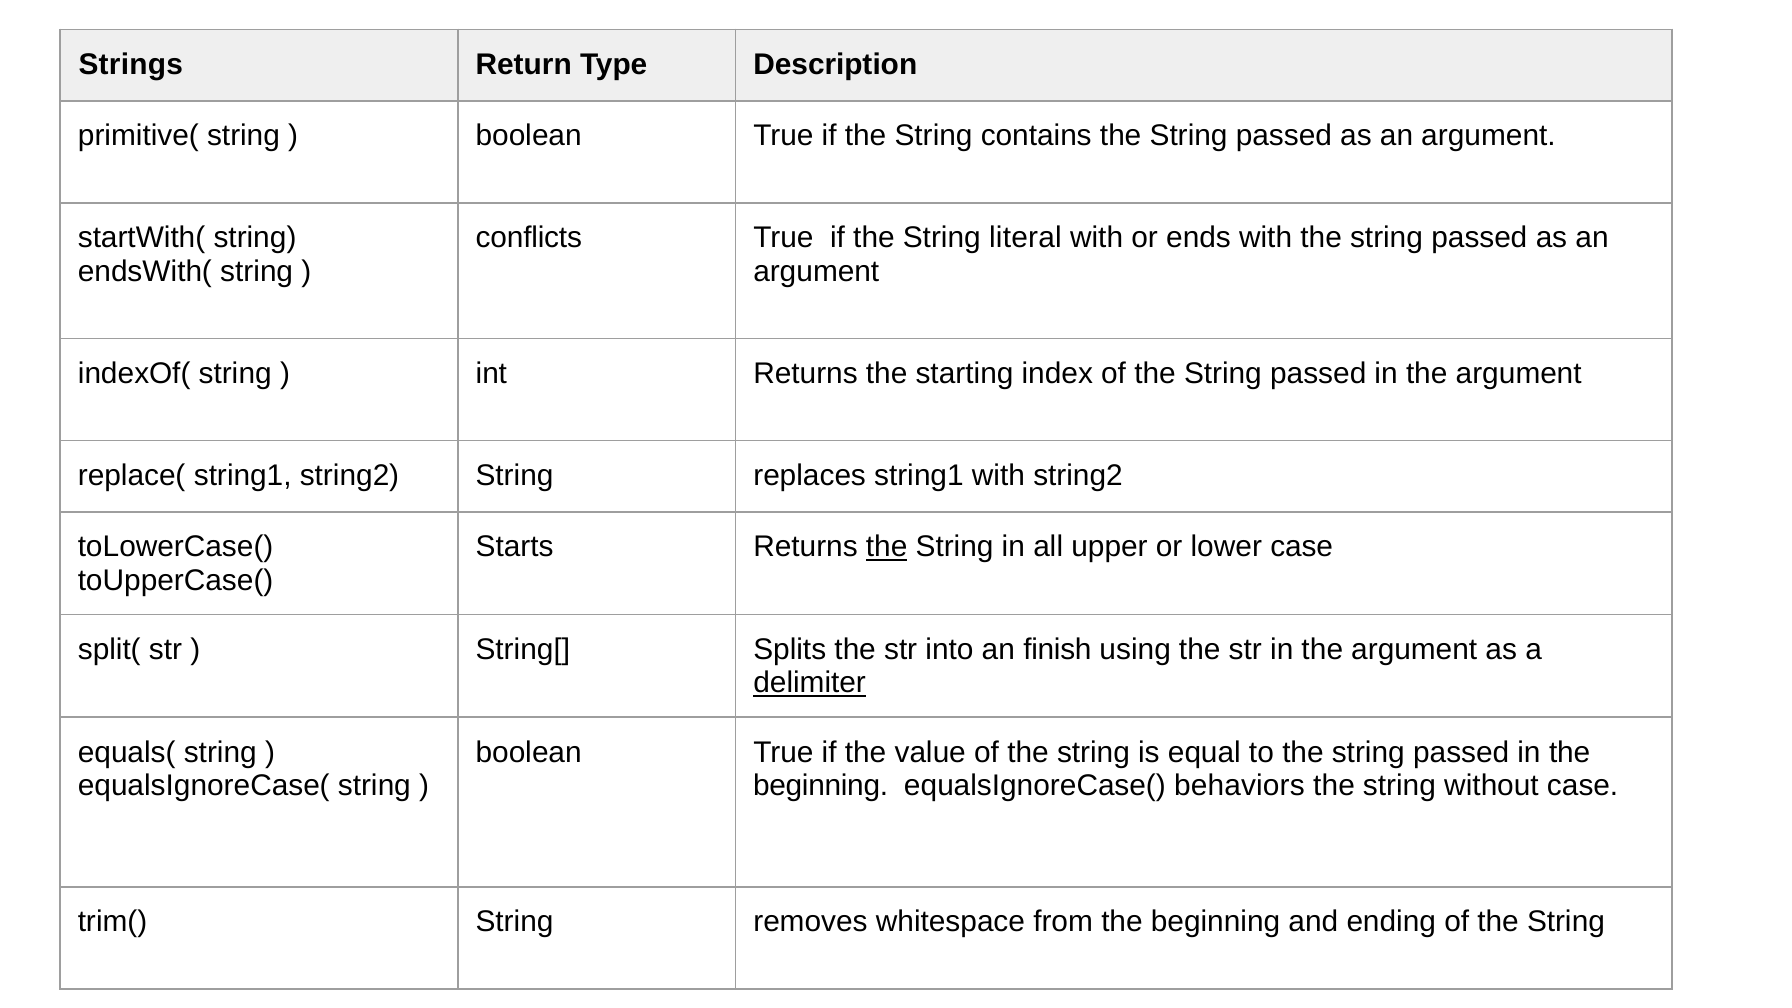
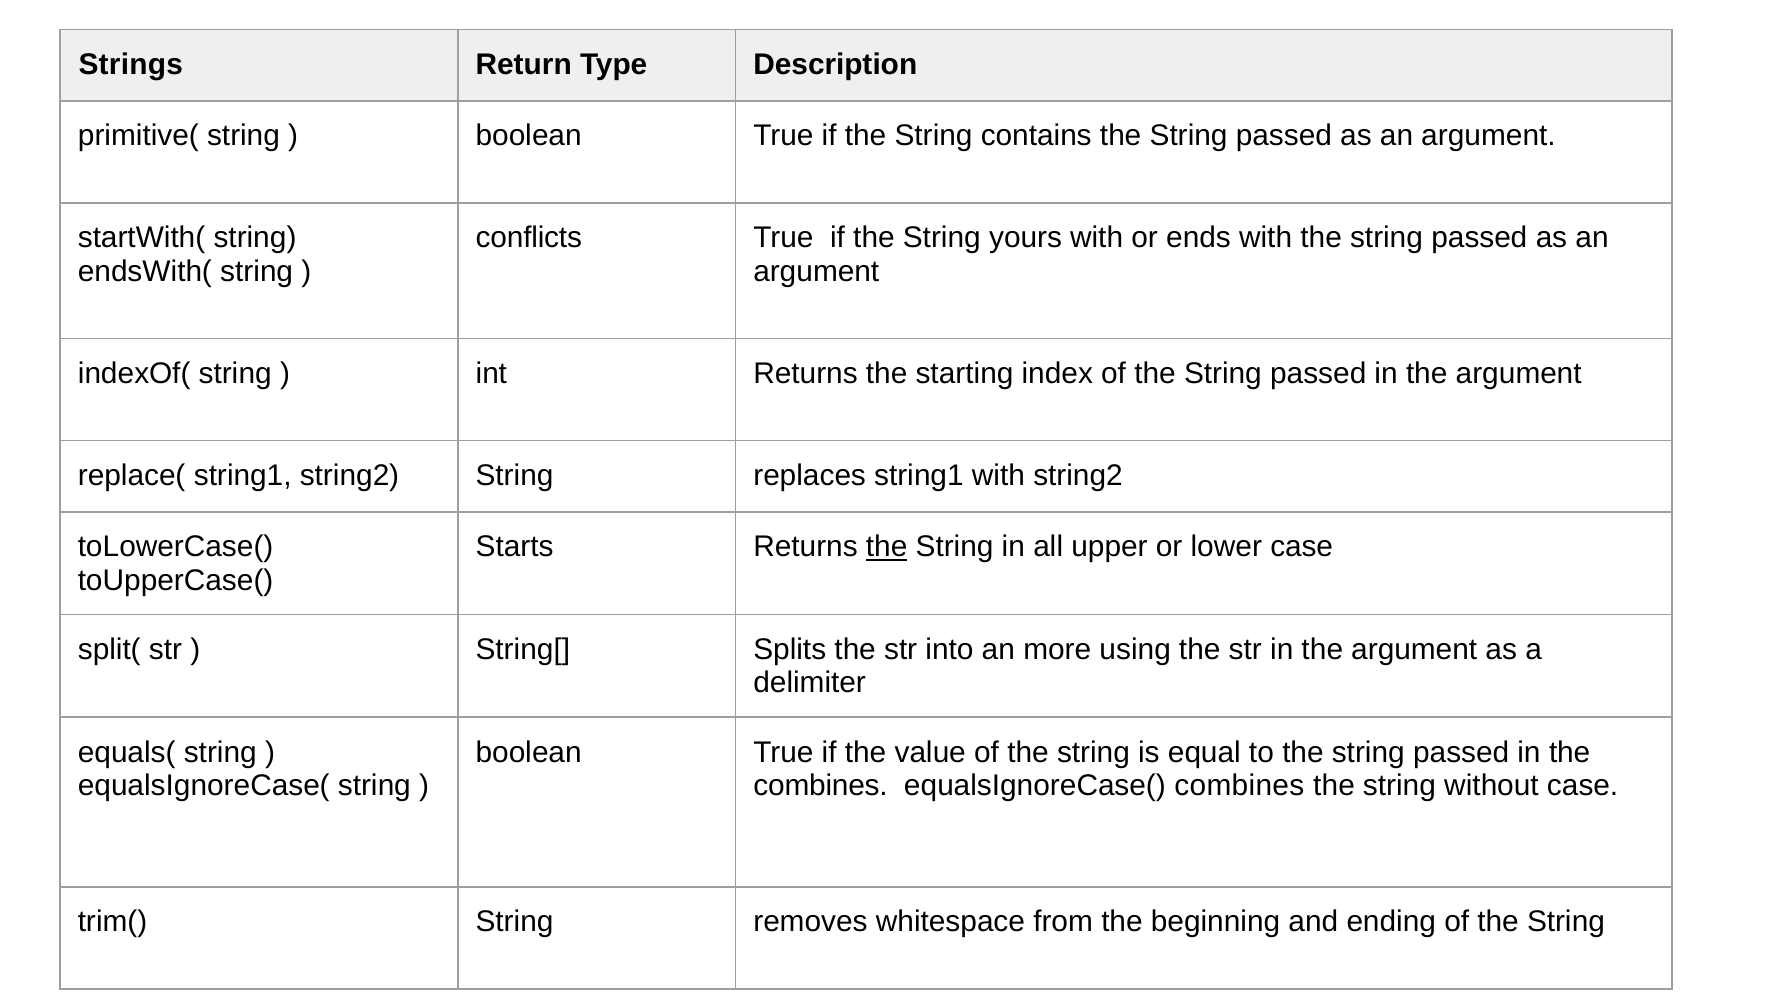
literal: literal -> yours (1026, 238)
finish: finish -> more (1057, 650)
delimiter underline: present -> none (810, 683)
beginning: beginning -> combines (821, 786)
equalsIgnoreCase( behaviors: behaviors -> combines (1239, 786)
